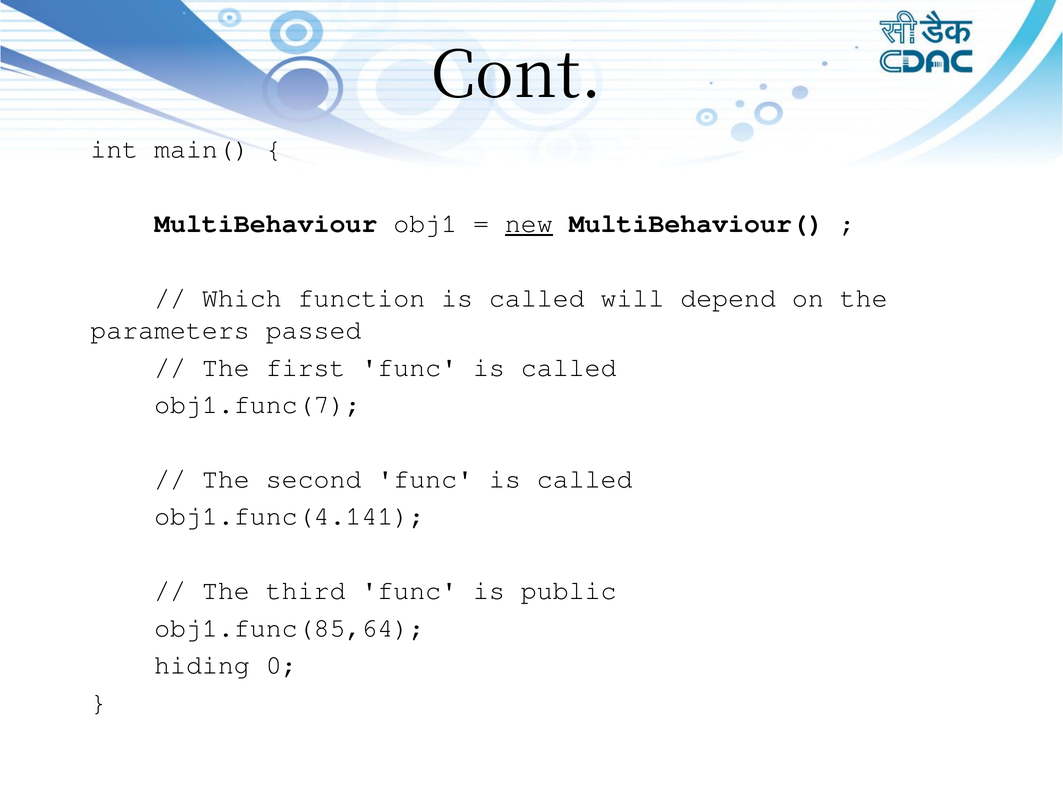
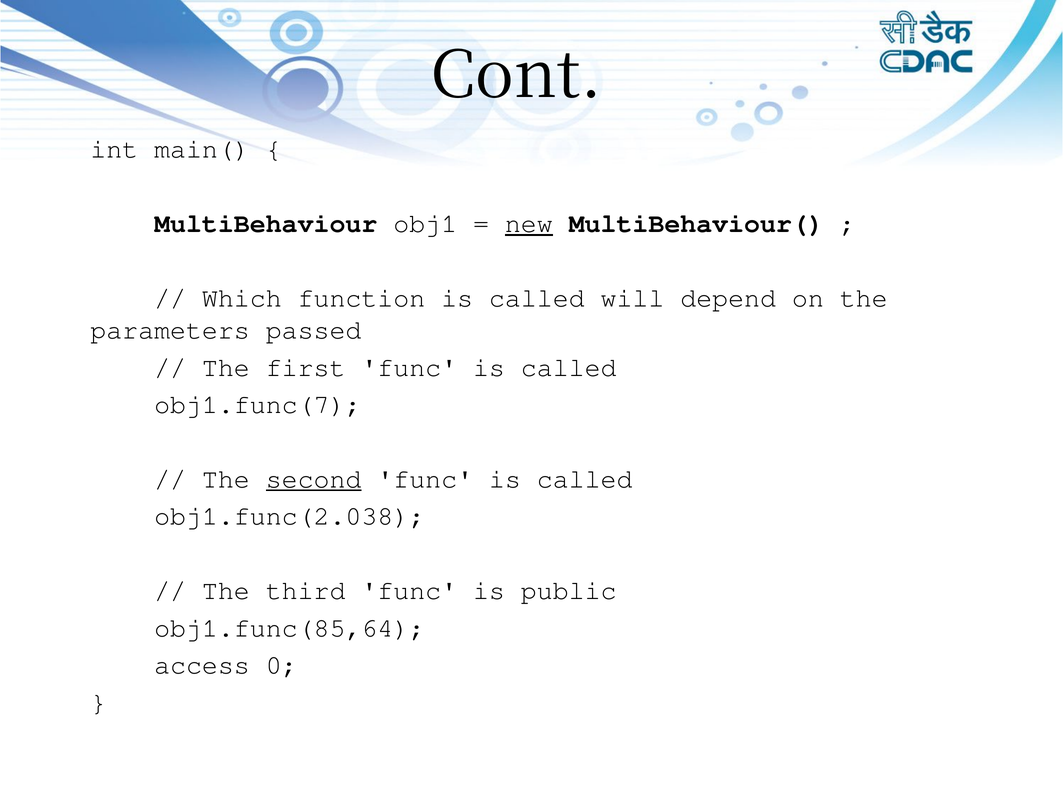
second underline: none -> present (314, 478)
obj1.func(4.141: obj1.func(4.141 -> obj1.func(2.038 (290, 516)
hiding: hiding -> access (202, 665)
